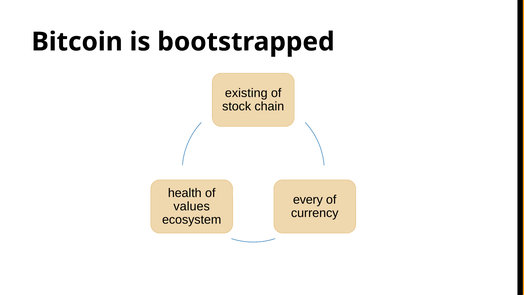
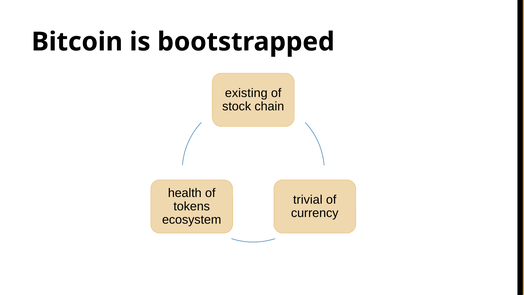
every: every -> trivial (308, 200)
values: values -> tokens (192, 206)
